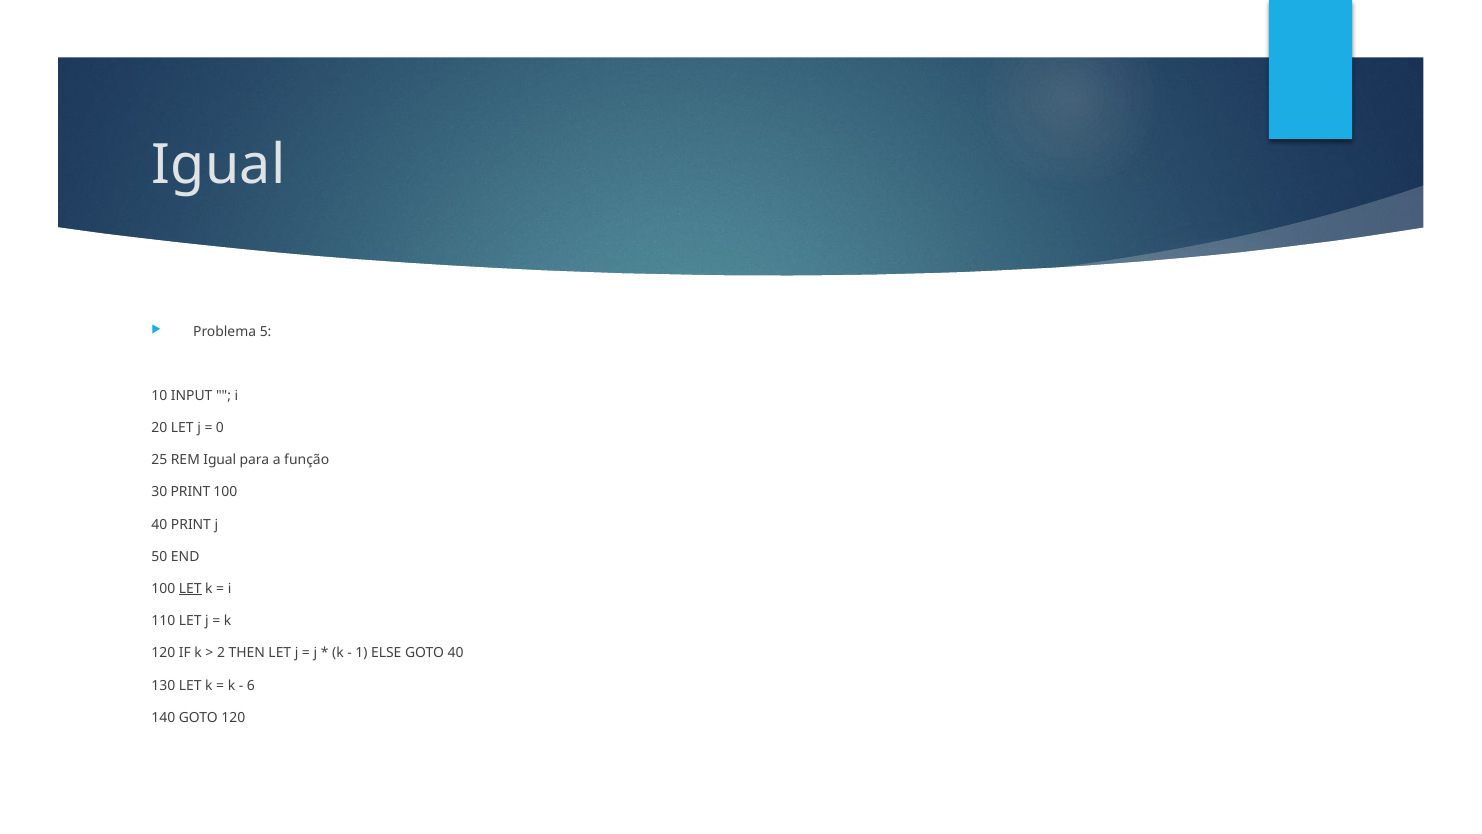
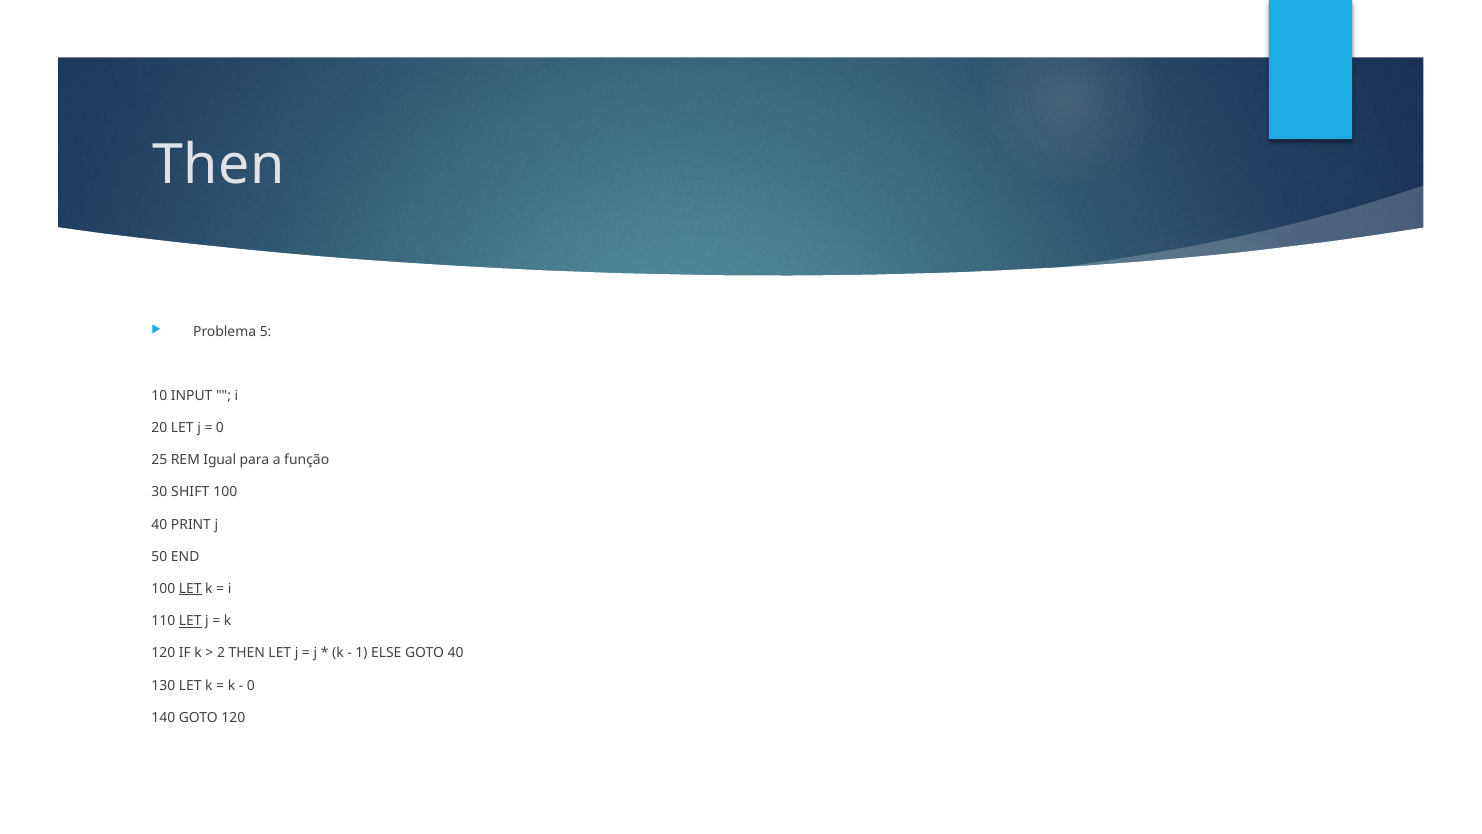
Igual: Igual -> Then (219, 165)
30 PRINT: PRINT -> SHIFT (190, 492)
LET underline: none -> present (190, 621)
6: 6 -> 0 (251, 685)
